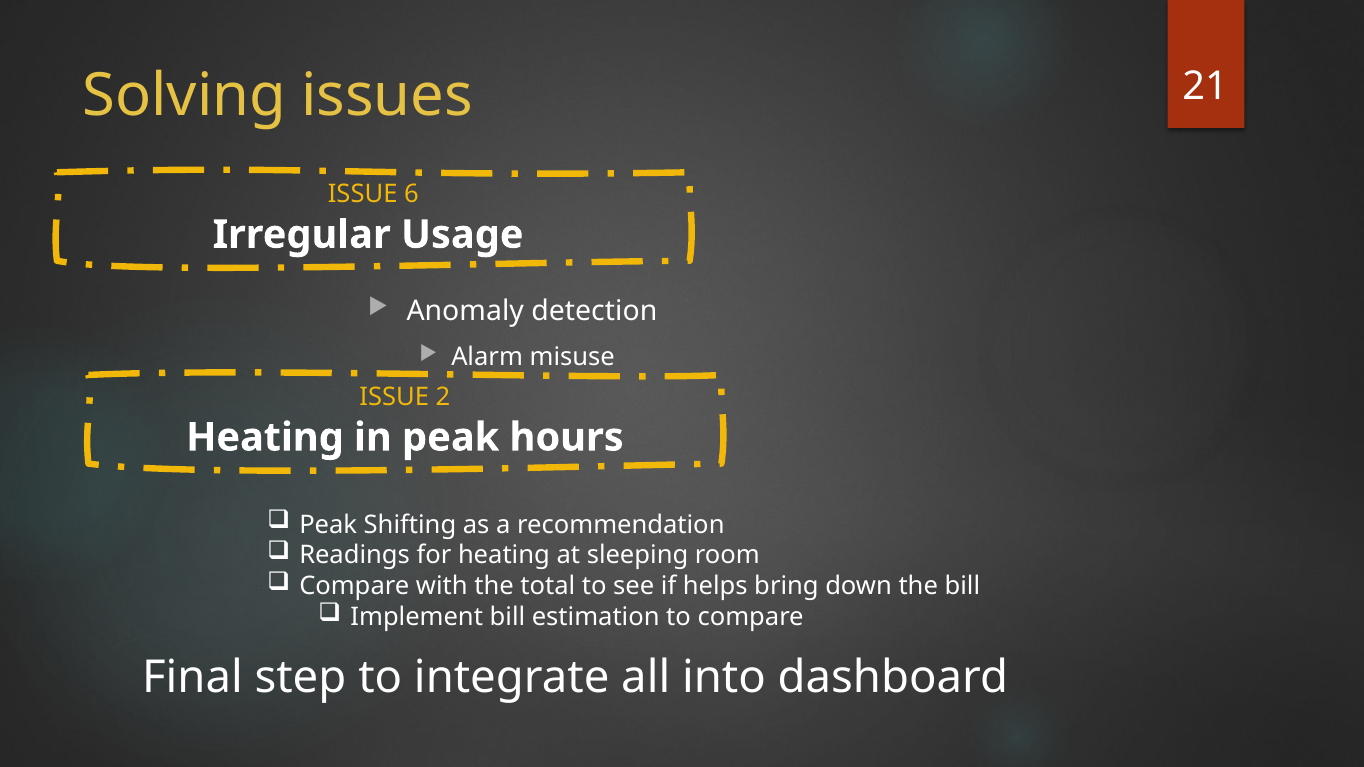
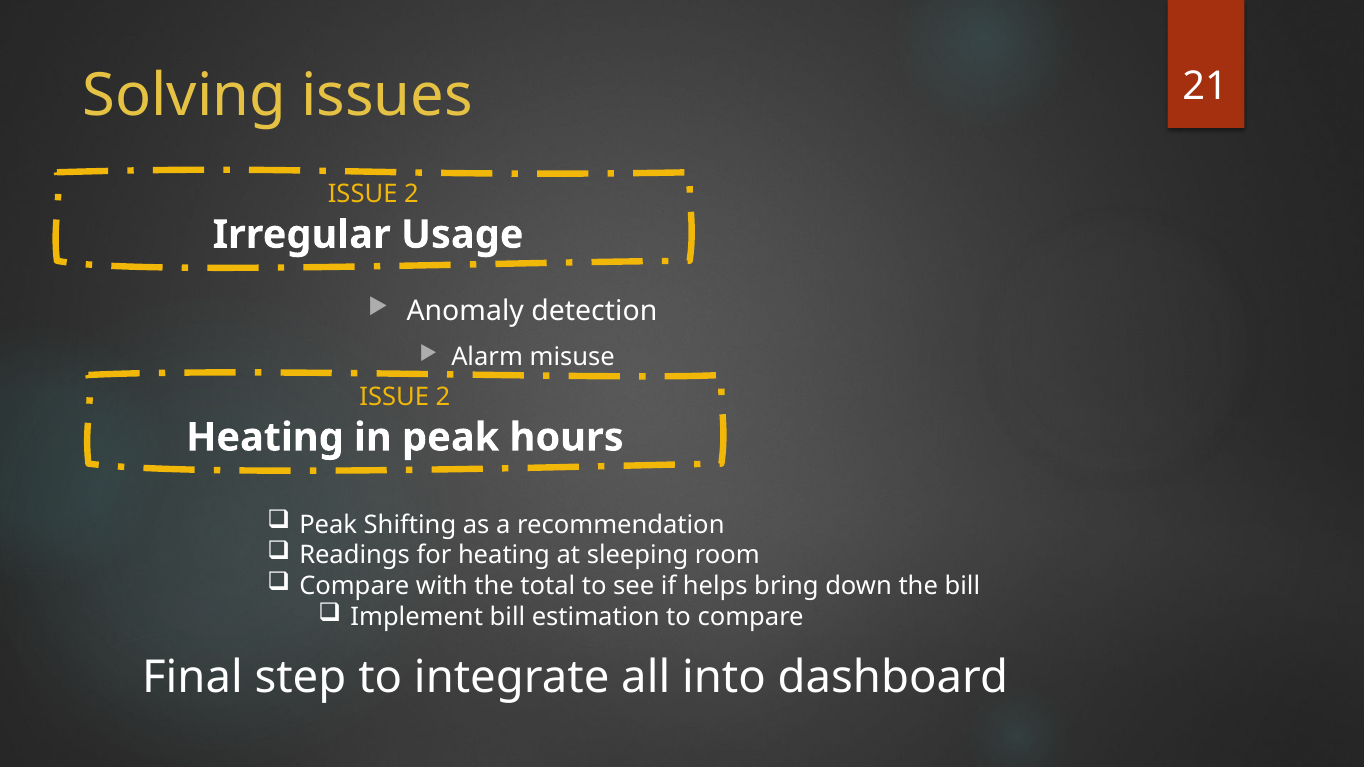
6: 6 -> 2 (411, 195)
